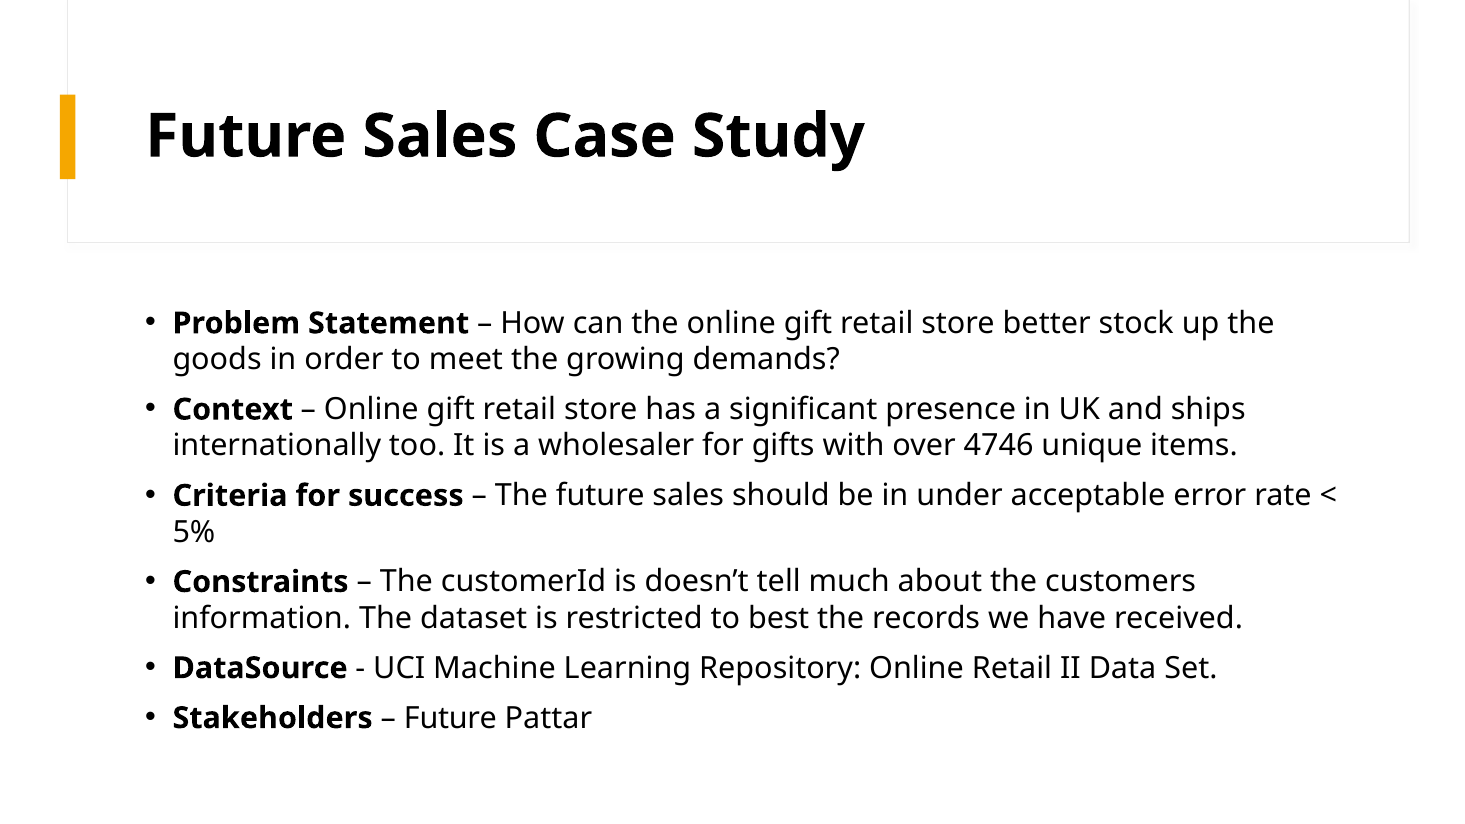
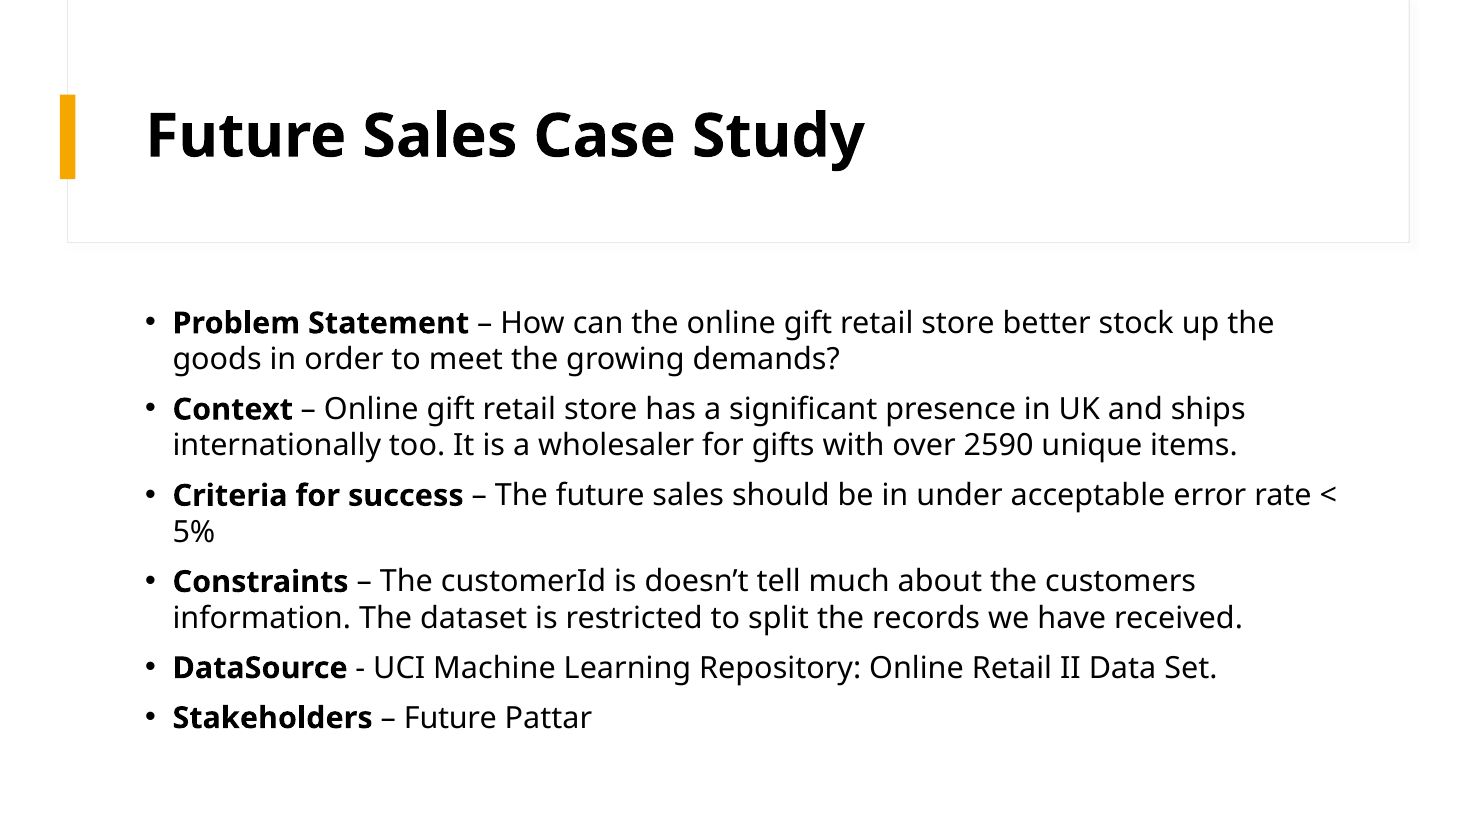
4746: 4746 -> 2590 (999, 446)
best: best -> split (779, 618)
